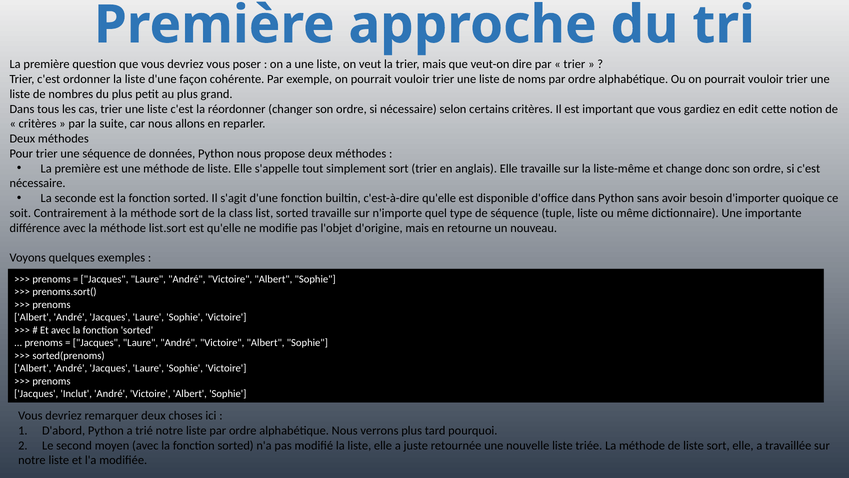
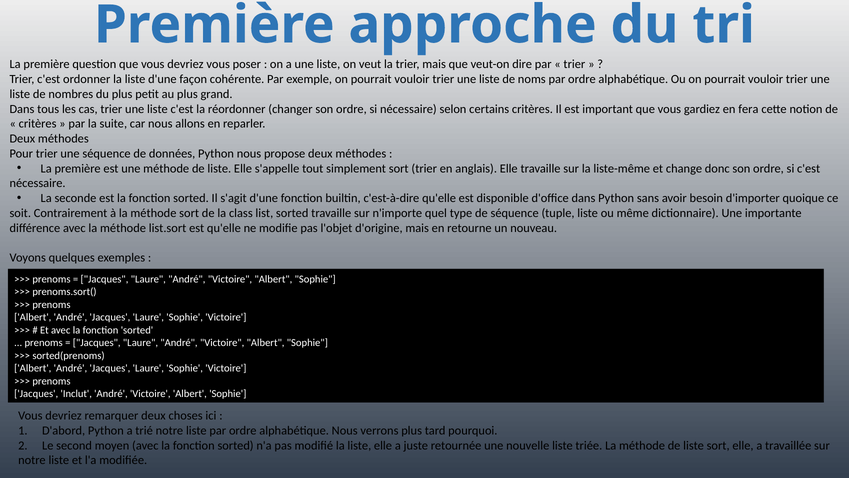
edit: edit -> fera (748, 109)
